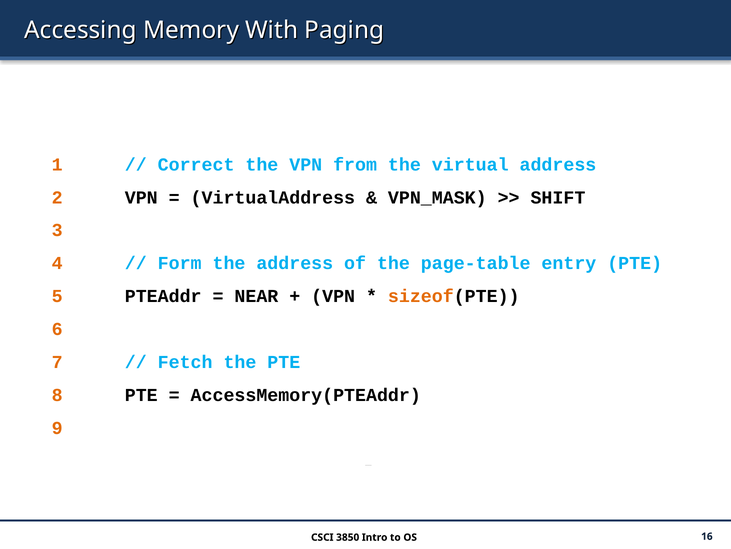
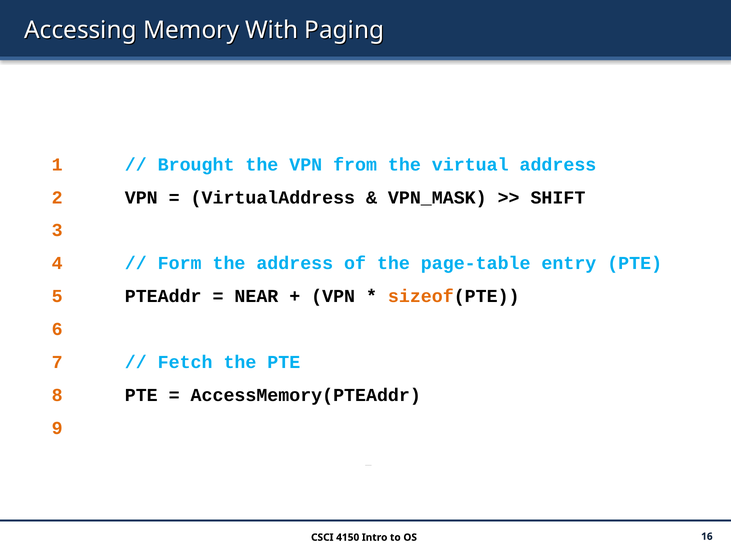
Correct: Correct -> Brought (196, 164)
3850: 3850 -> 4150 (348, 537)
